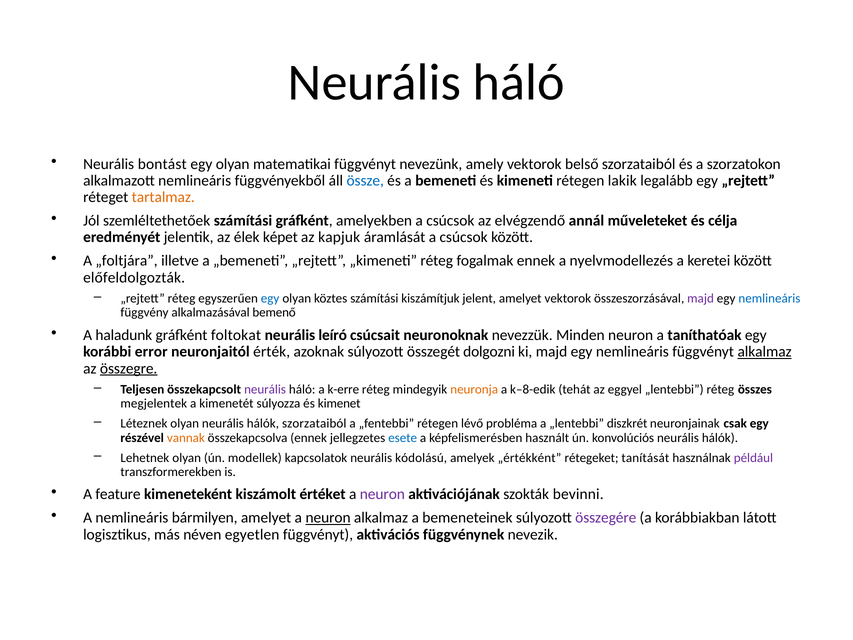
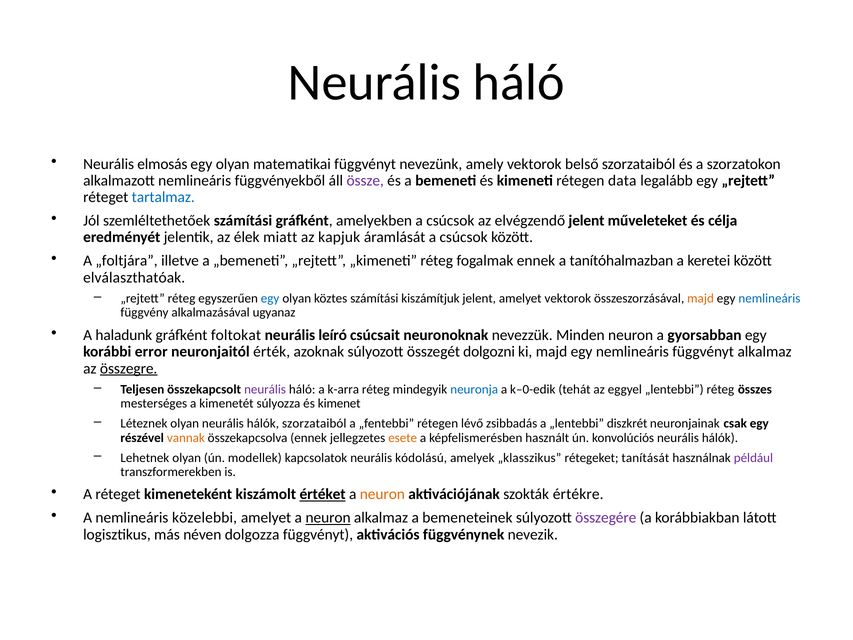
bontást: bontást -> elmosás (162, 164)
össze colour: blue -> purple (365, 181)
lakik: lakik -> data (622, 181)
tartalmaz colour: orange -> blue (163, 197)
elvégzendő annál: annál -> jelent (587, 221)
képet: képet -> miatt (280, 237)
nyelvmodellezés: nyelvmodellezés -> tanítóhalmazban (621, 261)
előfeldolgozták: előfeldolgozták -> elválaszthatóak (134, 277)
majd colour: purple -> orange (701, 298)
bemenő: bemenő -> ugyanaz (274, 313)
taníthatóak: taníthatóak -> gyorsabban (705, 335)
alkalmaz underline: present -> none (765, 352)
k-erre: k-erre -> k-arra (343, 389)
neuronja colour: orange -> blue (474, 389)
k–8-edik: k–8-edik -> k–0-edik (533, 389)
megjelentek: megjelentek -> mesterséges (154, 403)
probléma: probléma -> zsibbadás (512, 424)
esete colour: blue -> orange (403, 438)
„értékként: „értékként -> „klasszikus (529, 458)
A feature: feature -> réteget (118, 494)
értéket underline: none -> present (323, 494)
neuron colour: purple -> orange (382, 494)
bevinni: bevinni -> értékre (578, 494)
bármilyen: bármilyen -> közelebbi (205, 518)
egyetlen: egyetlen -> dolgozza (252, 534)
